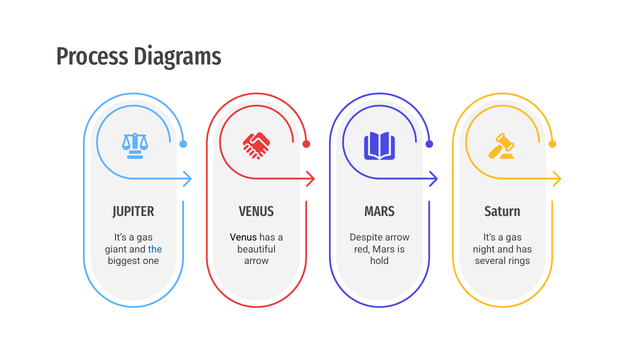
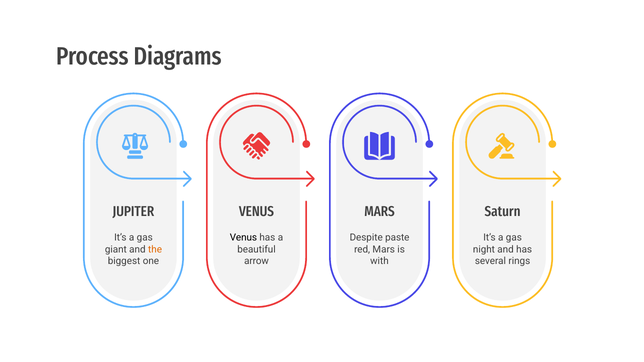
Despite arrow: arrow -> paste (397, 238)
the colour: blue -> orange (155, 250)
hold: hold -> with (379, 261)
